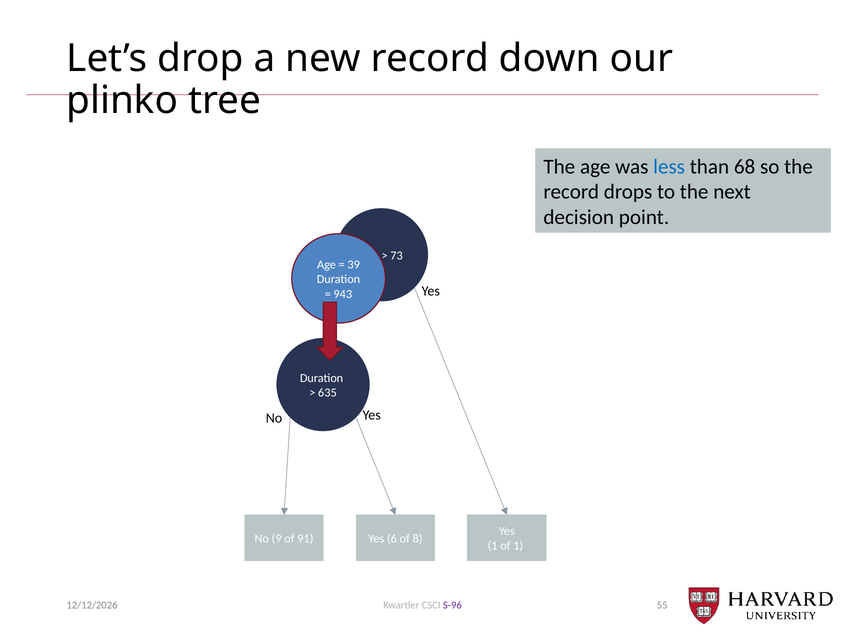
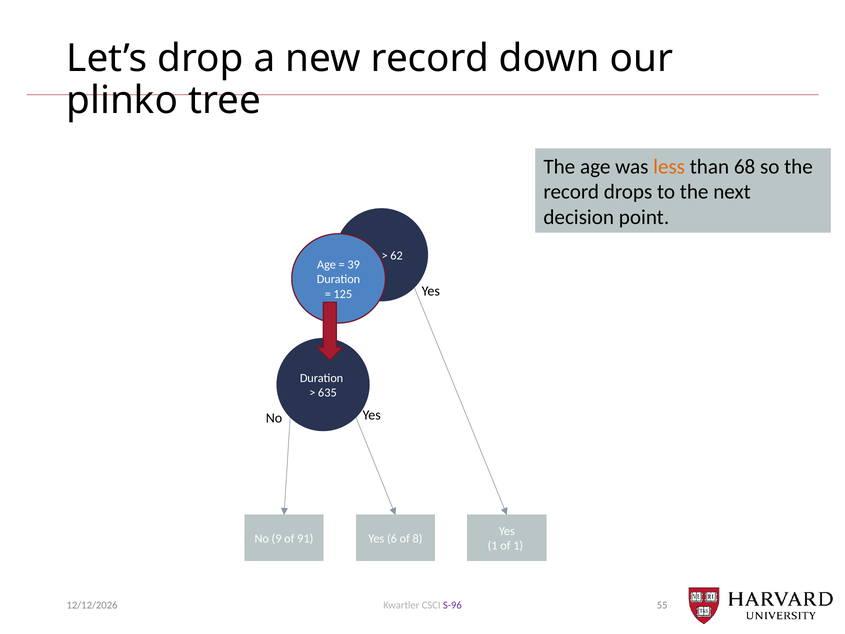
less colour: blue -> orange (669, 167)
73: 73 -> 62 (397, 255)
943: 943 -> 125 (343, 294)
